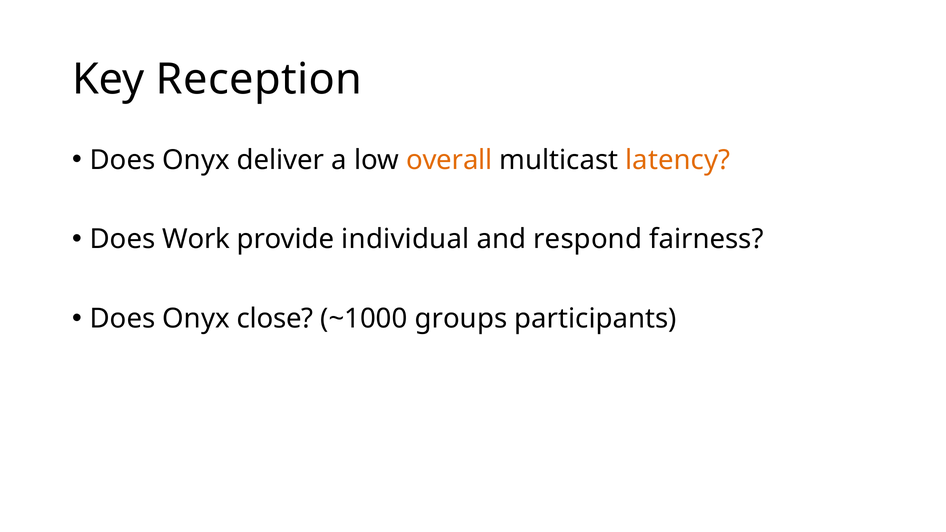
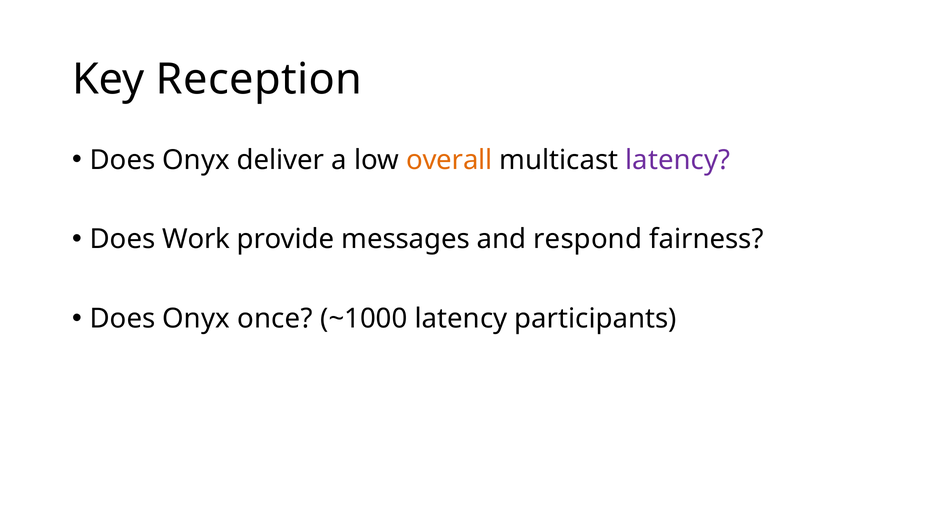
latency colour: orange -> purple (678, 160)
individual: individual -> messages (406, 239)
close: close -> once (275, 319)
~1000 groups: groups -> latency (461, 319)
